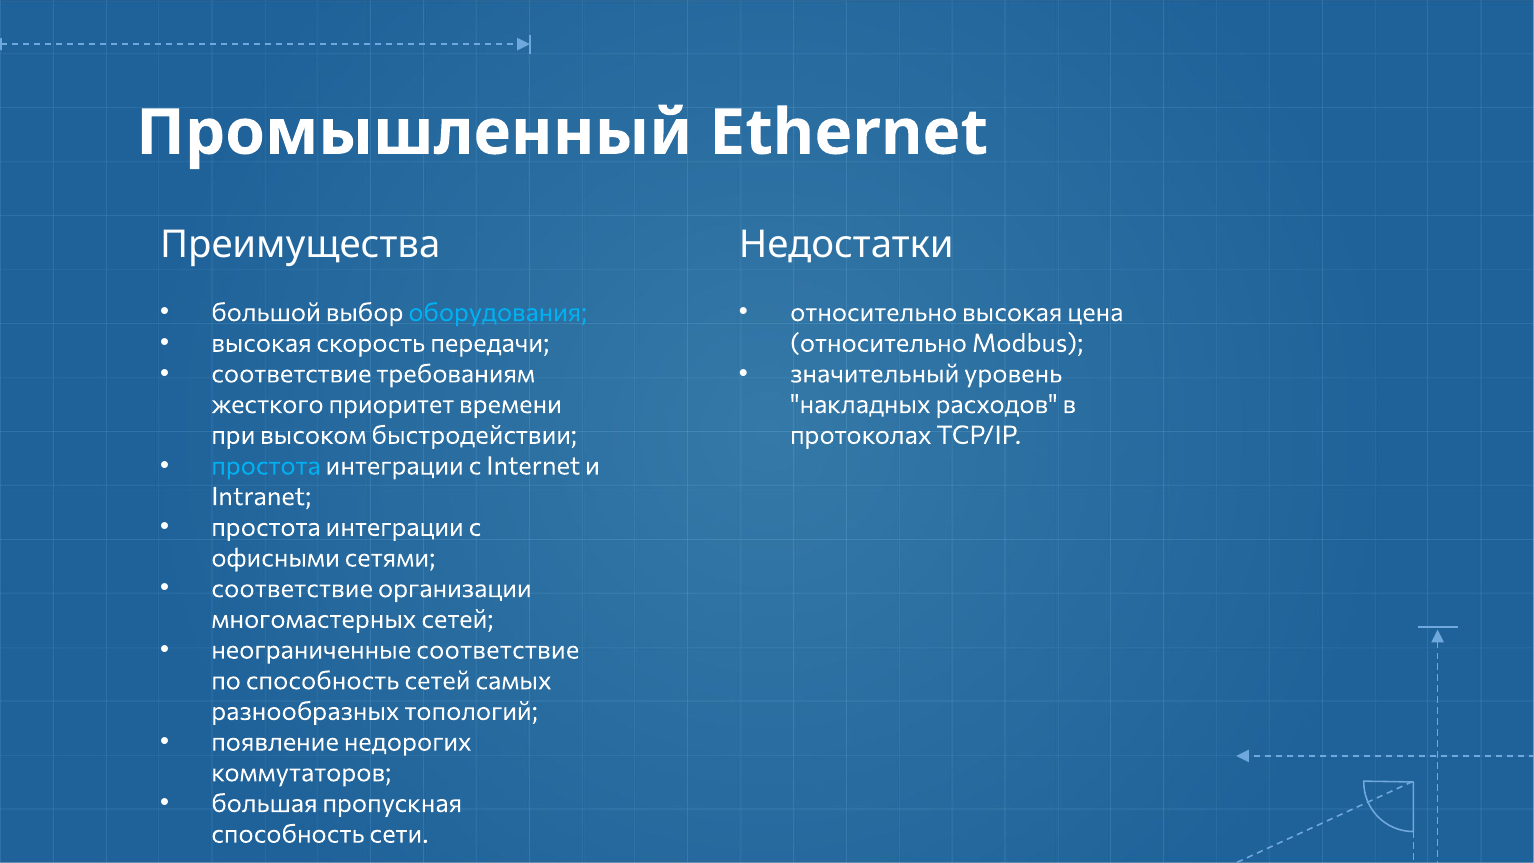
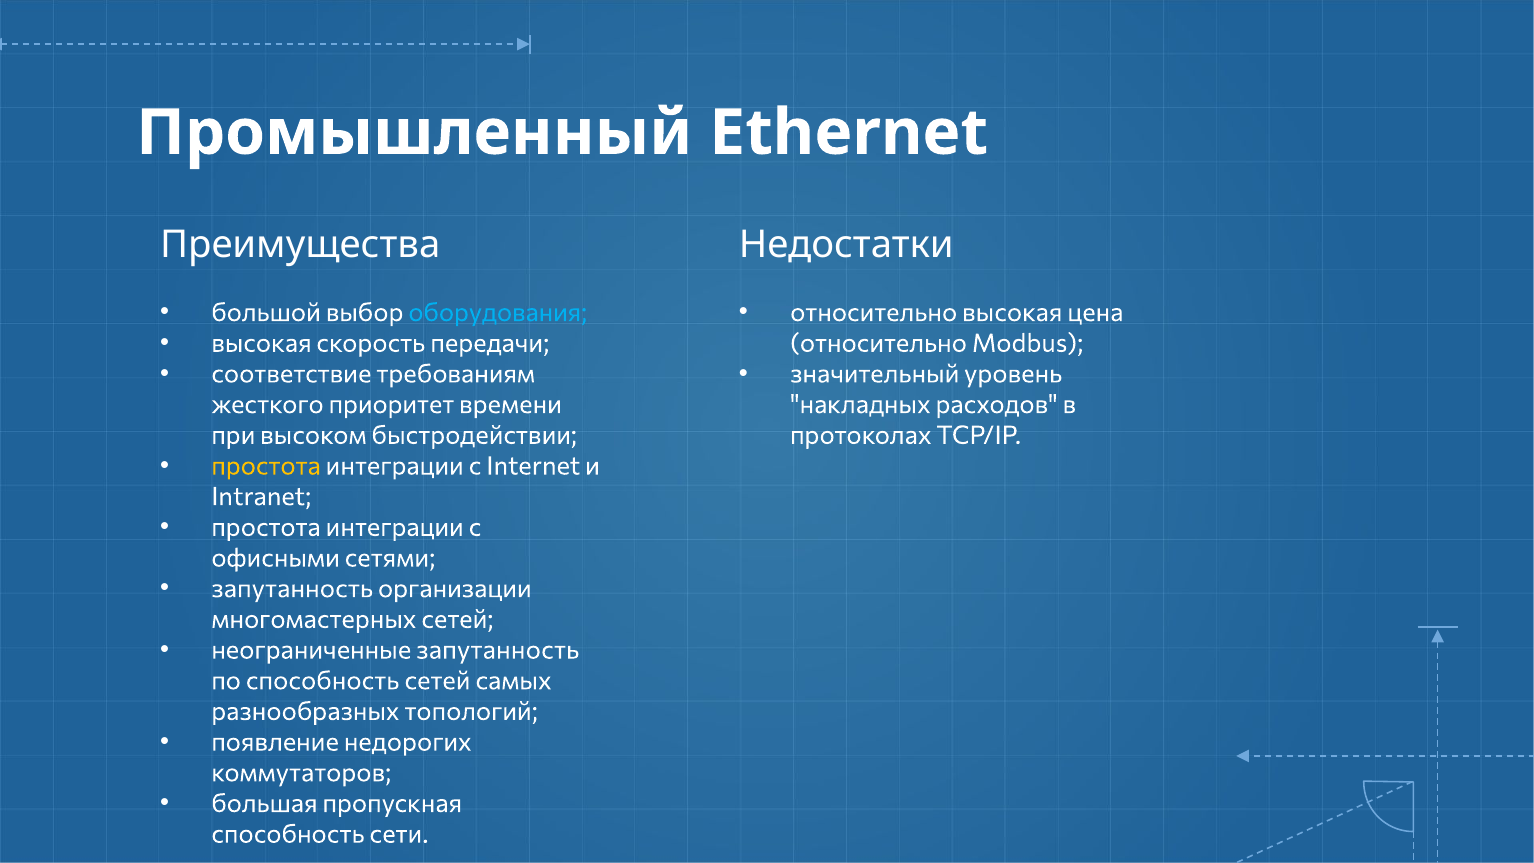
простота colour: light blue -> yellow (266, 466)
соответствие: соответствие -> запутанность (292, 589)
неограниченные соответствие: соответствие -> запутанность (498, 650)
